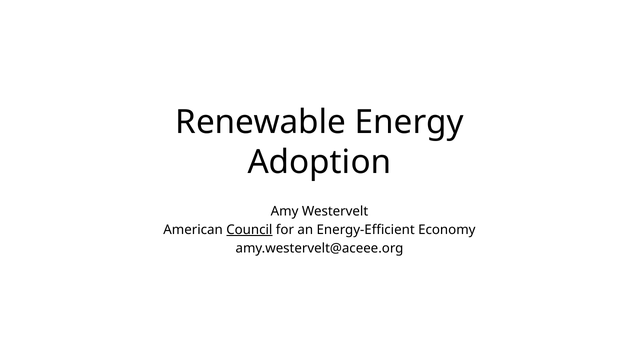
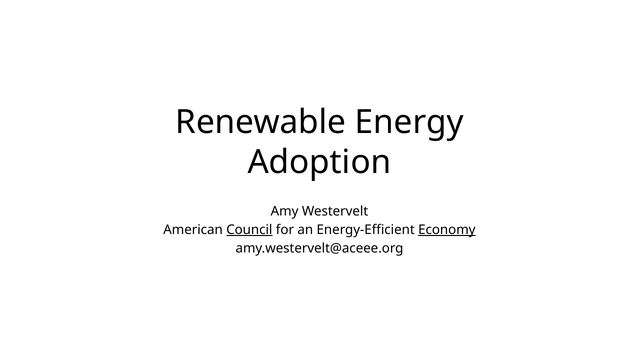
Economy underline: none -> present (447, 229)
